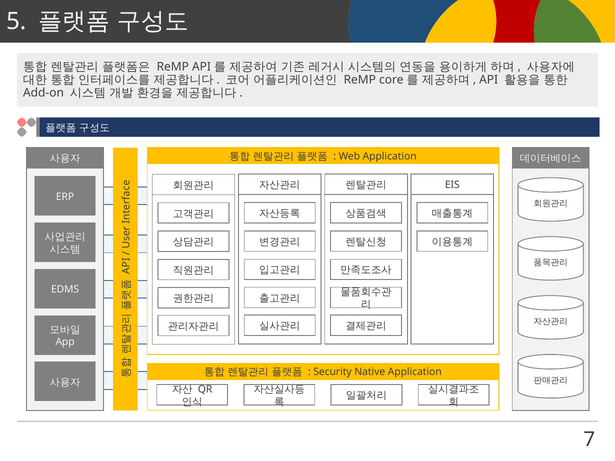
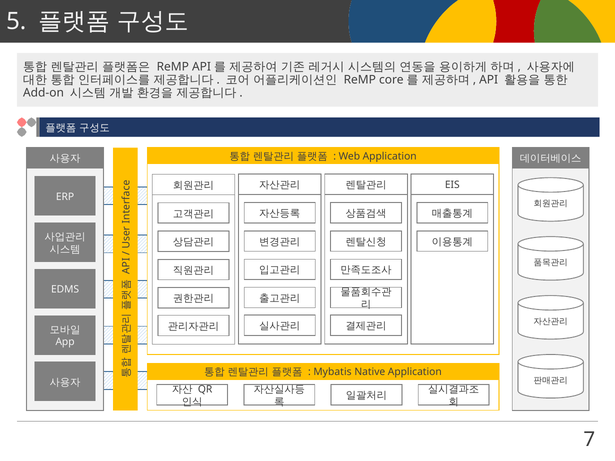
Security: Security -> Mybatis (333, 372)
